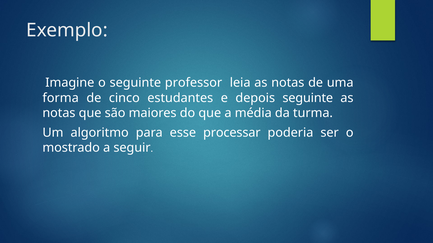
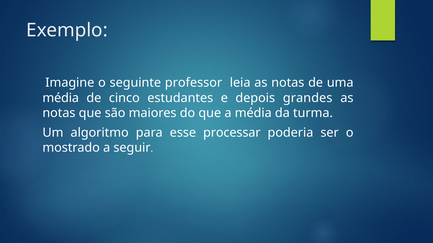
forma: forma -> média (61, 98)
depois seguinte: seguinte -> grandes (308, 98)
